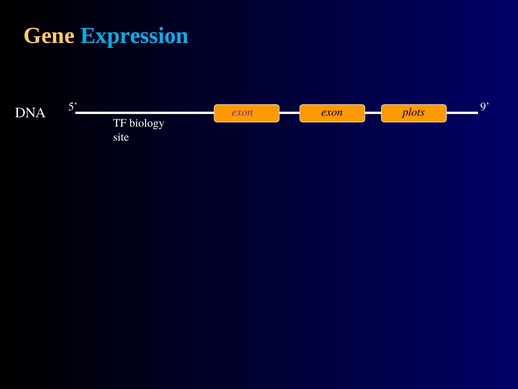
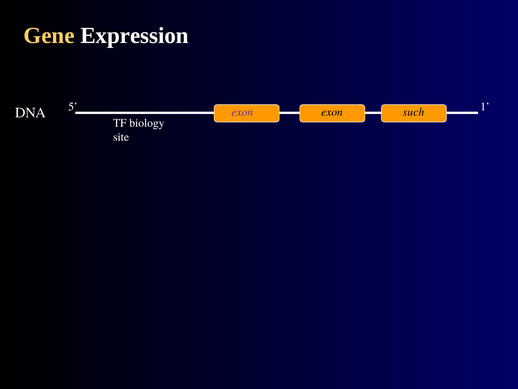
Expression colour: light blue -> white (135, 35)
9: 9 -> 1 (485, 107)
plots: plots -> such (414, 112)
